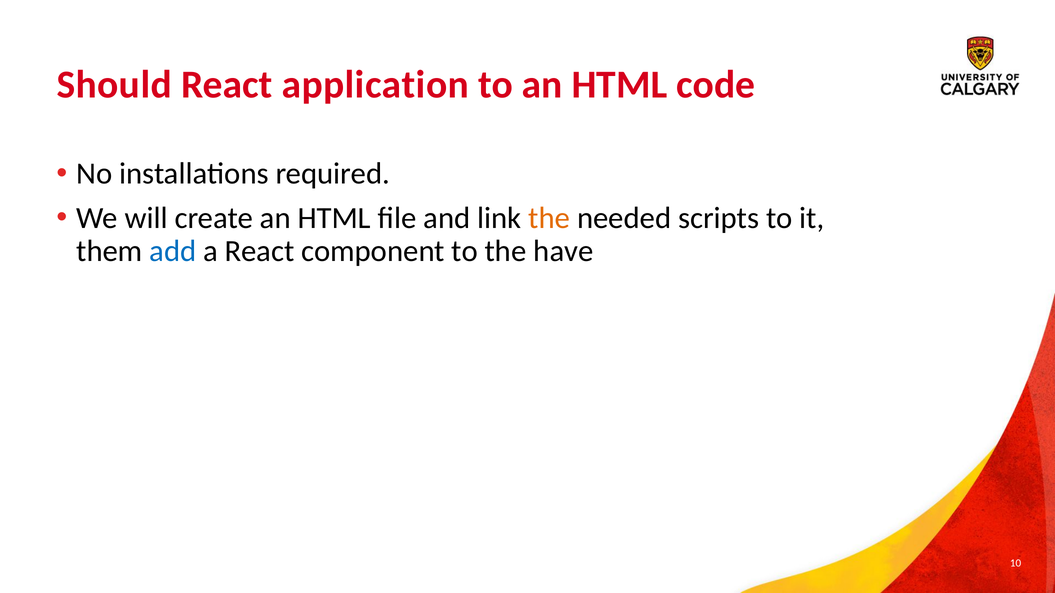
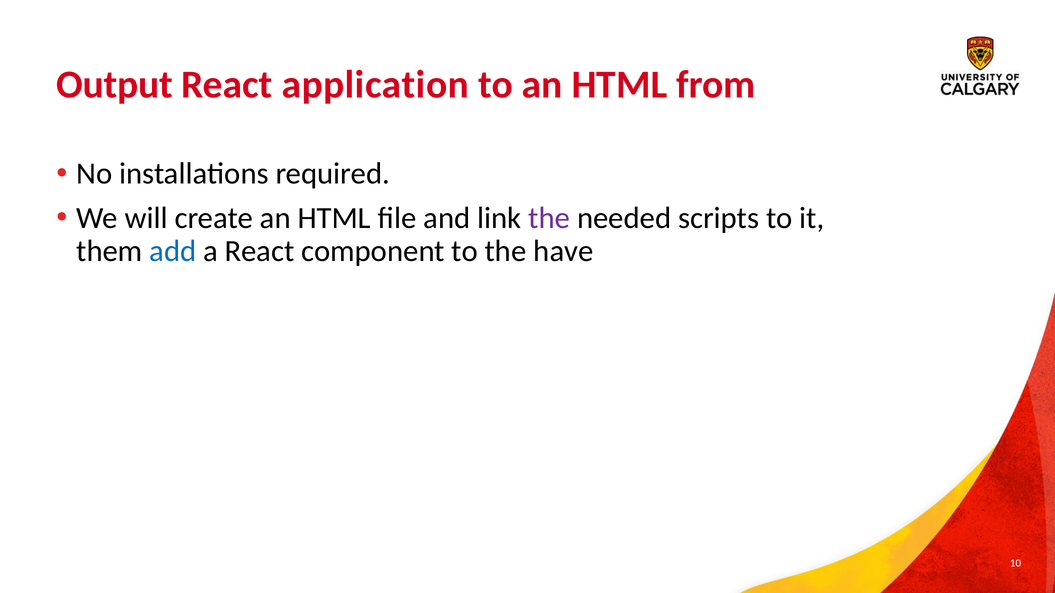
Should: Should -> Output (115, 85)
code: code -> from (716, 85)
the colour: orange -> purple (549, 218)
